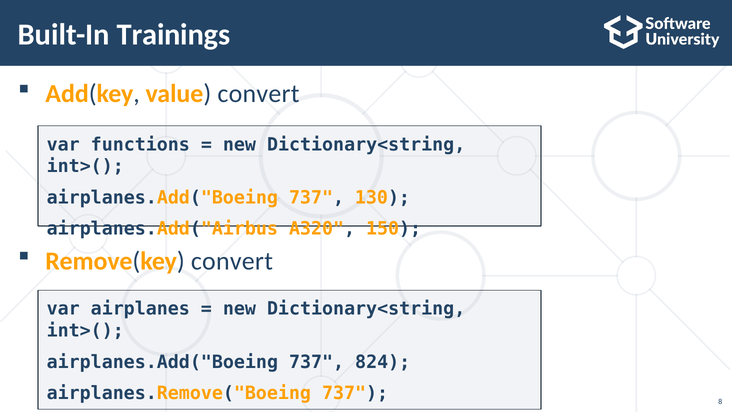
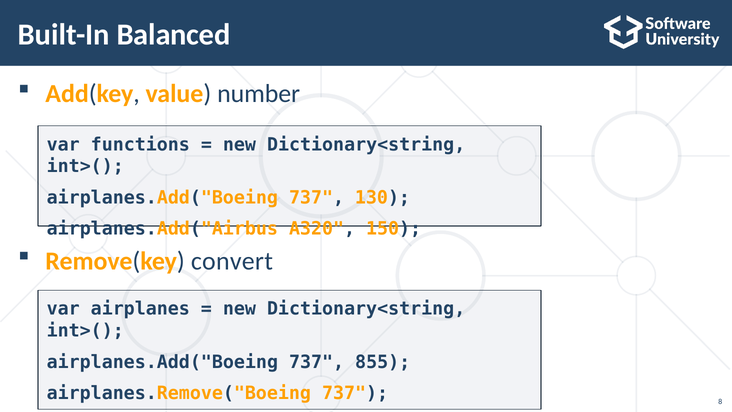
Trainings: Trainings -> Balanced (174, 35)
value convert: convert -> number (259, 94)
824: 824 -> 855 (383, 362)
